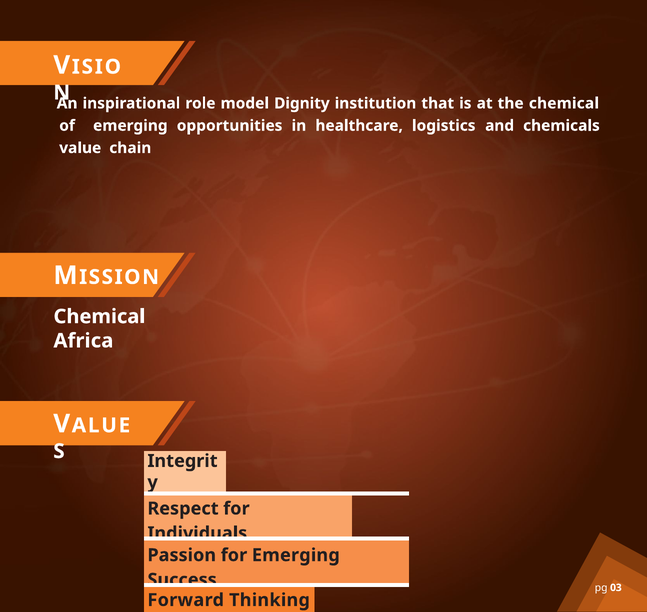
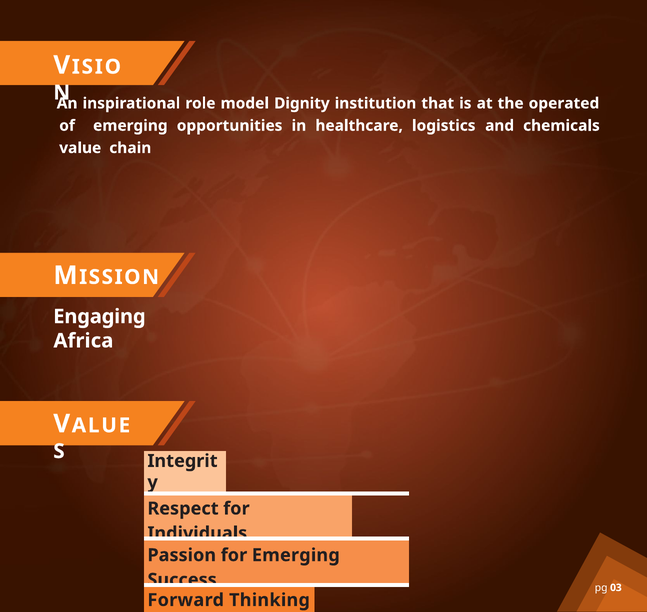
the chemical: chemical -> operated (564, 103)
Chemical: Chemical -> Engaging (99, 317)
